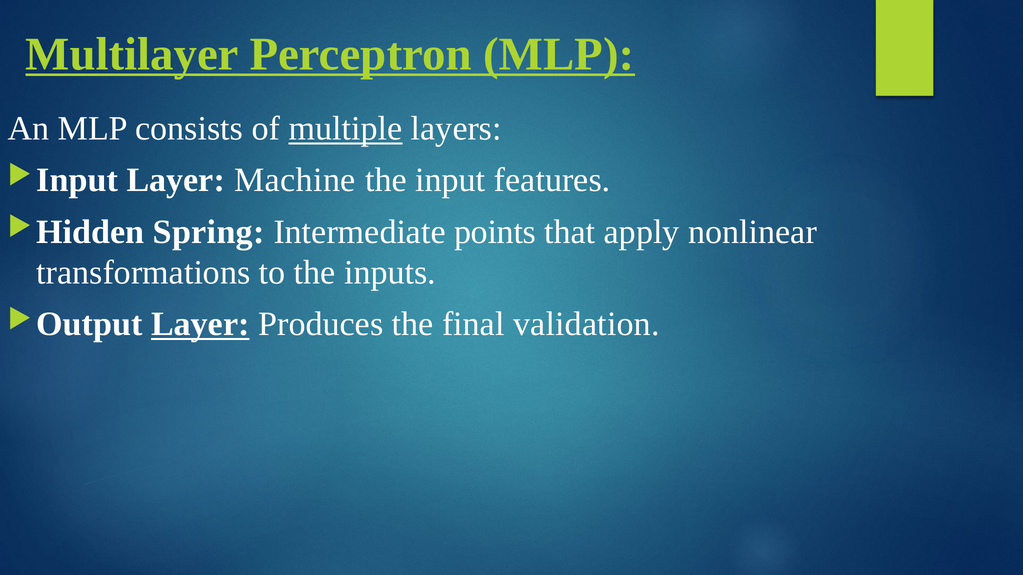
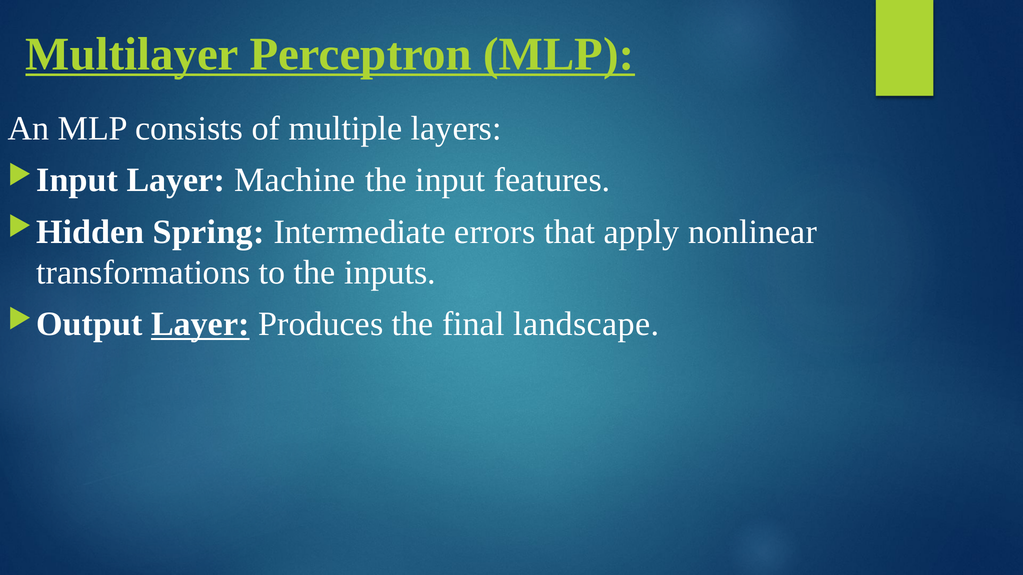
multiple underline: present -> none (345, 129)
points: points -> errors (495, 232)
validation: validation -> landscape (586, 324)
